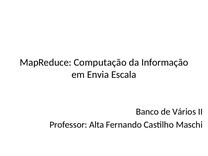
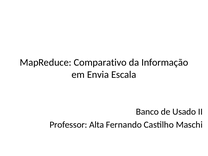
Computação: Computação -> Comparativo (100, 62)
Vários: Vários -> Usado (184, 112)
